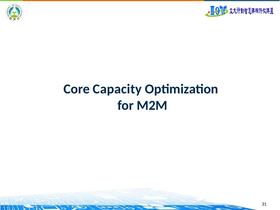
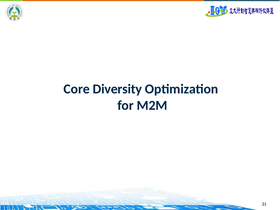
Capacity: Capacity -> Diversity (117, 89)
